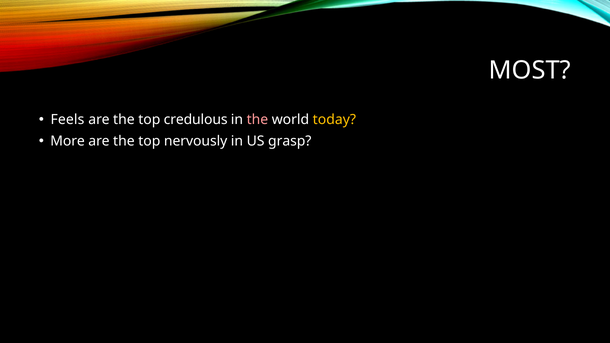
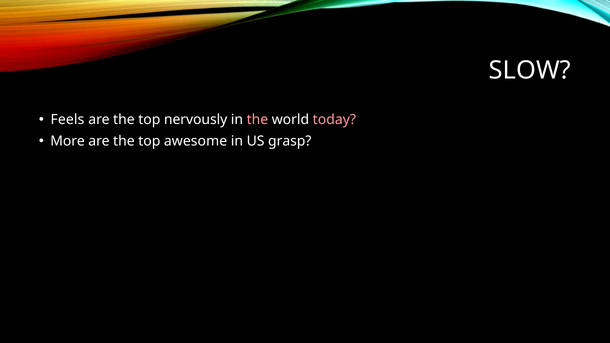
MOST: MOST -> SLOW (530, 70)
credulous: credulous -> nervously (196, 120)
today colour: yellow -> pink (334, 120)
nervously: nervously -> awesome (196, 141)
